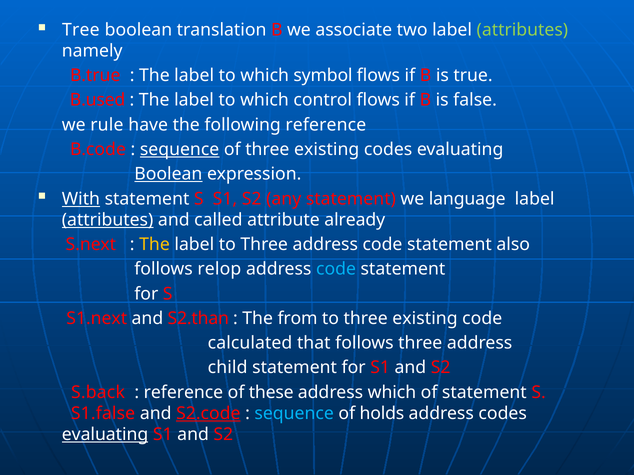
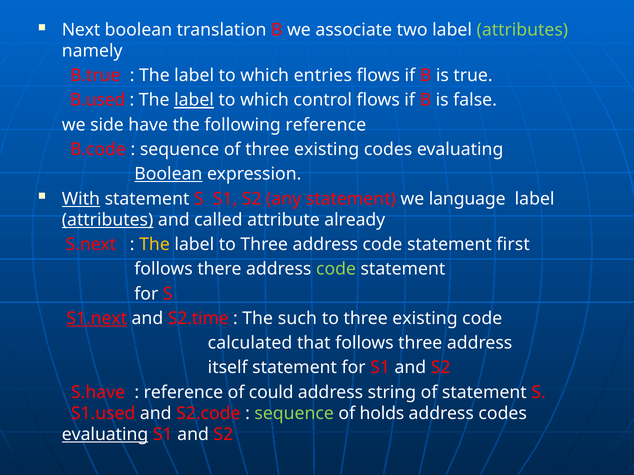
Tree: Tree -> Next (81, 30)
symbol: symbol -> entries (323, 76)
label underline: none -> present (194, 100)
rule: rule -> side (107, 125)
sequence underline: present -> none (180, 150)
also: also -> first (513, 245)
relop: relop -> there (219, 269)
code colour: light blue -> light green (336, 269)
S1.next underline: none -> present (97, 319)
S2.than: S2.than -> S2.time (198, 319)
from: from -> such (297, 319)
child: child -> itself (228, 368)
S.back: S.back -> S.have (98, 393)
these: these -> could (271, 393)
address which: which -> string (392, 393)
S1.false: S1.false -> S1.used (103, 414)
S2.code underline: present -> none (208, 414)
sequence colour: light blue -> light green (294, 414)
